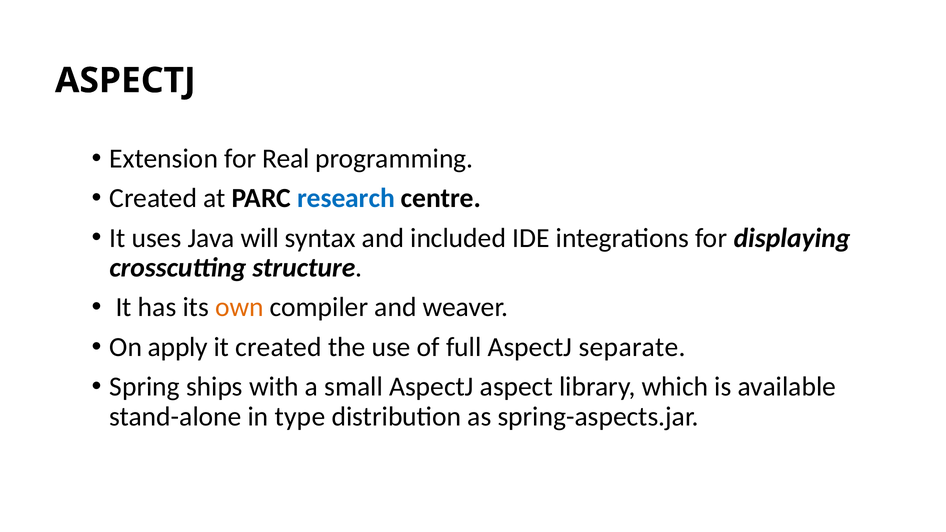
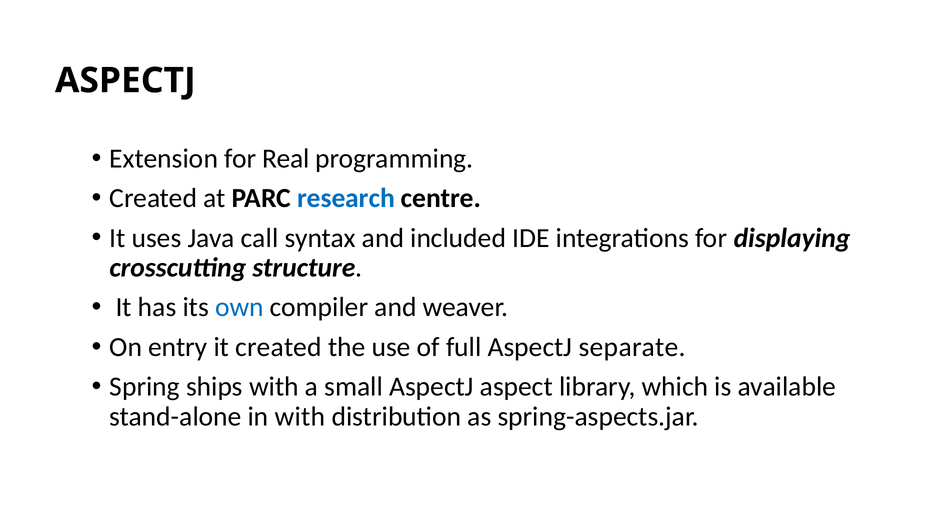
will: will -> call (260, 238)
own colour: orange -> blue (239, 307)
apply: apply -> entry (178, 347)
in type: type -> with (300, 417)
